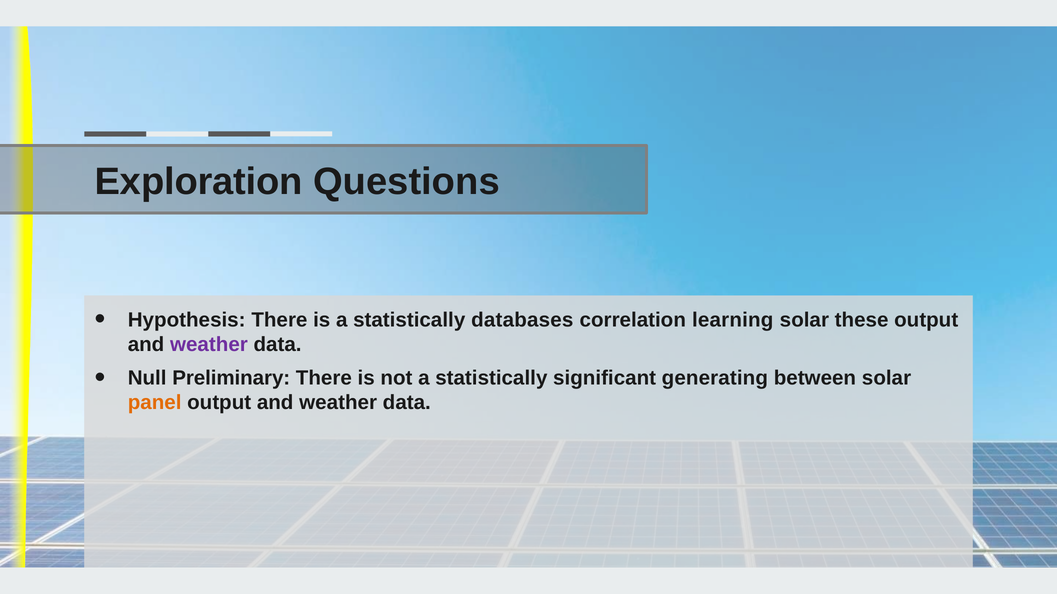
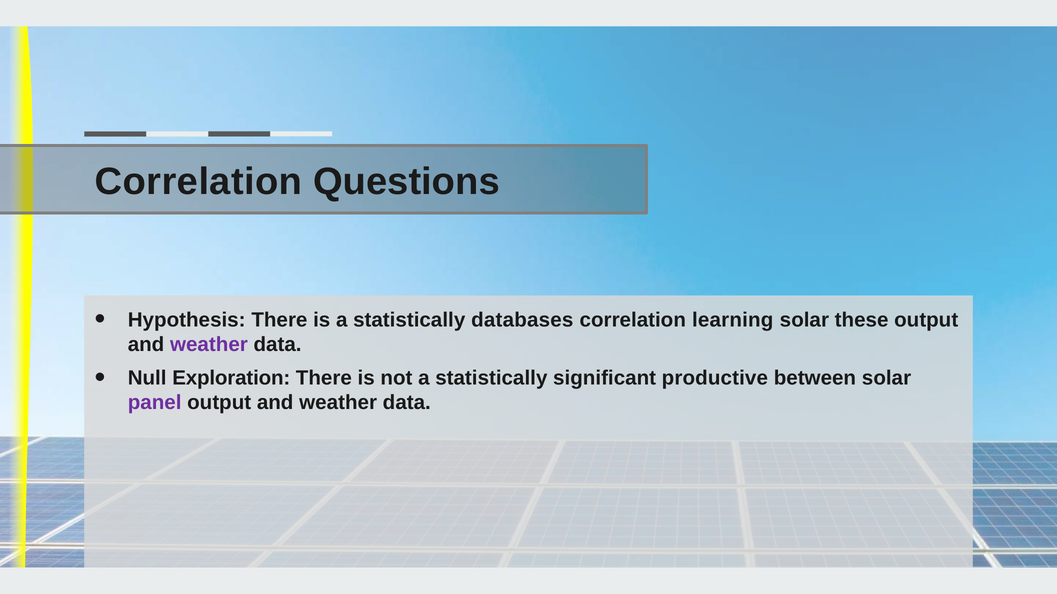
Exploration: Exploration -> Correlation (198, 182)
Preliminary: Preliminary -> Exploration (231, 378)
generating: generating -> productive (715, 378)
panel colour: orange -> purple (155, 403)
